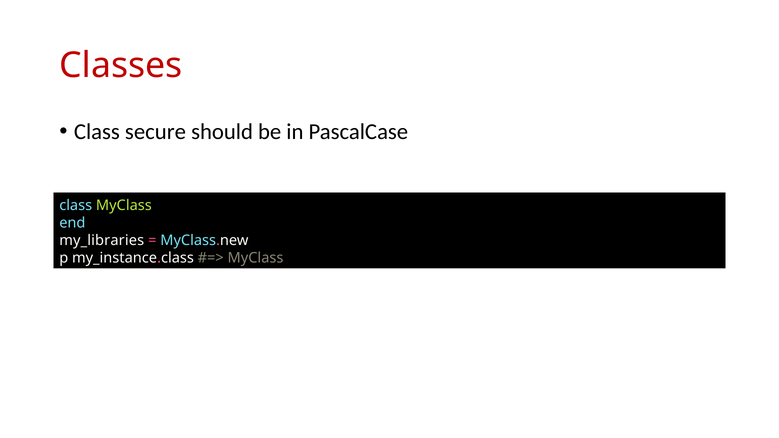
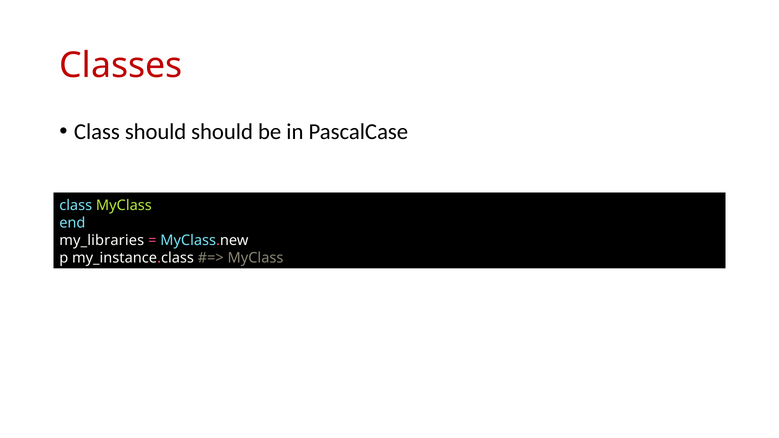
Class secure: secure -> should (156, 132)
